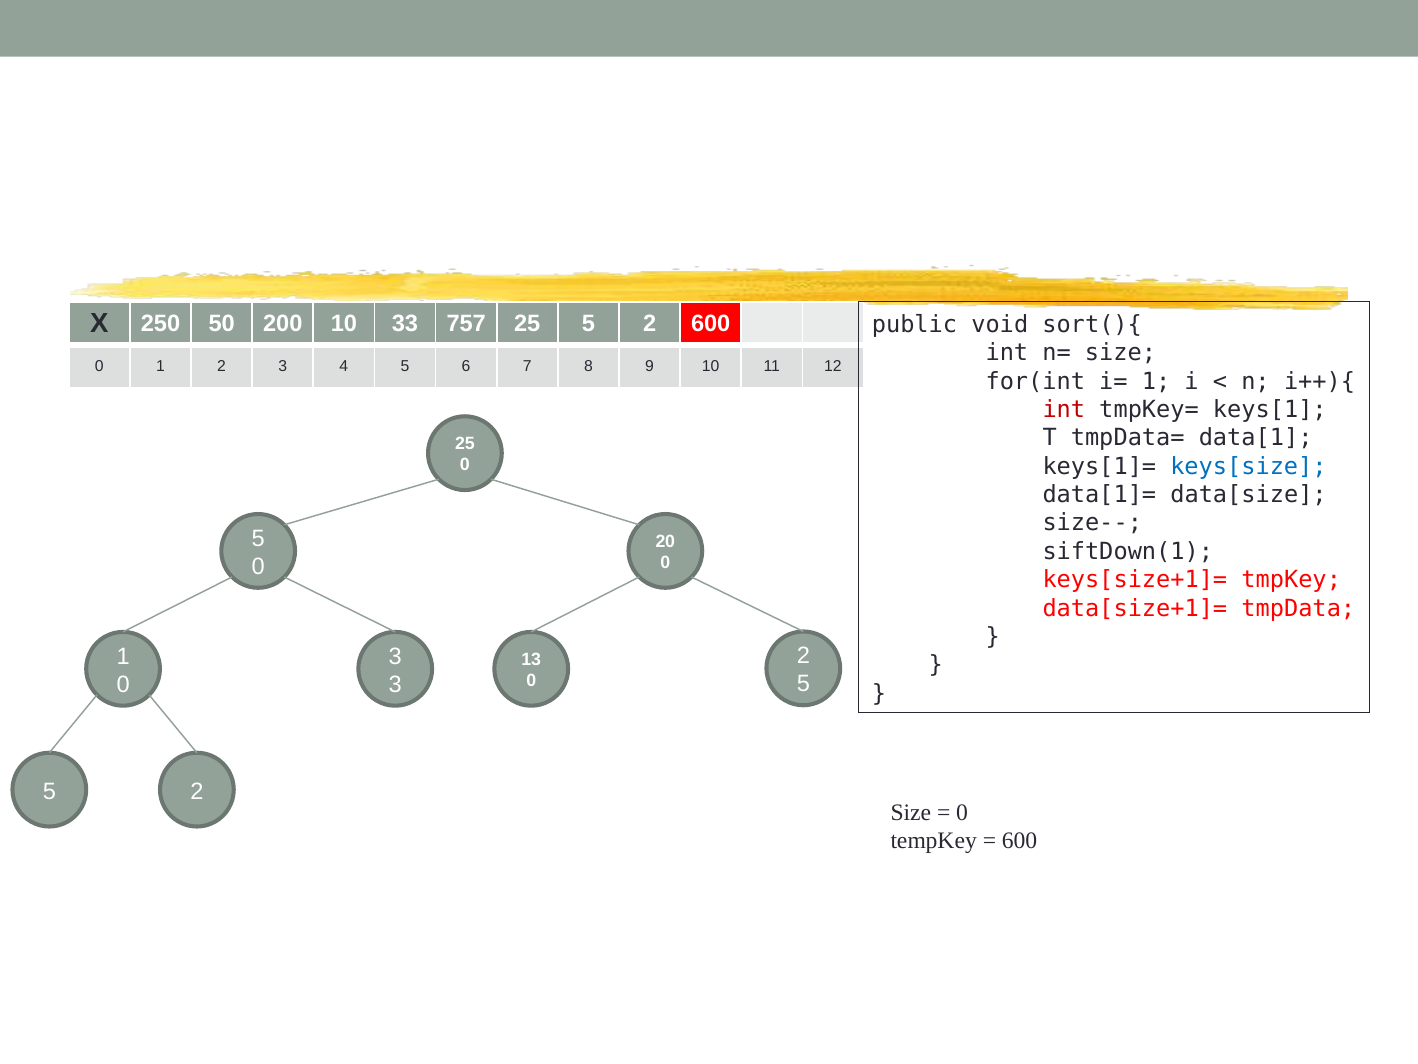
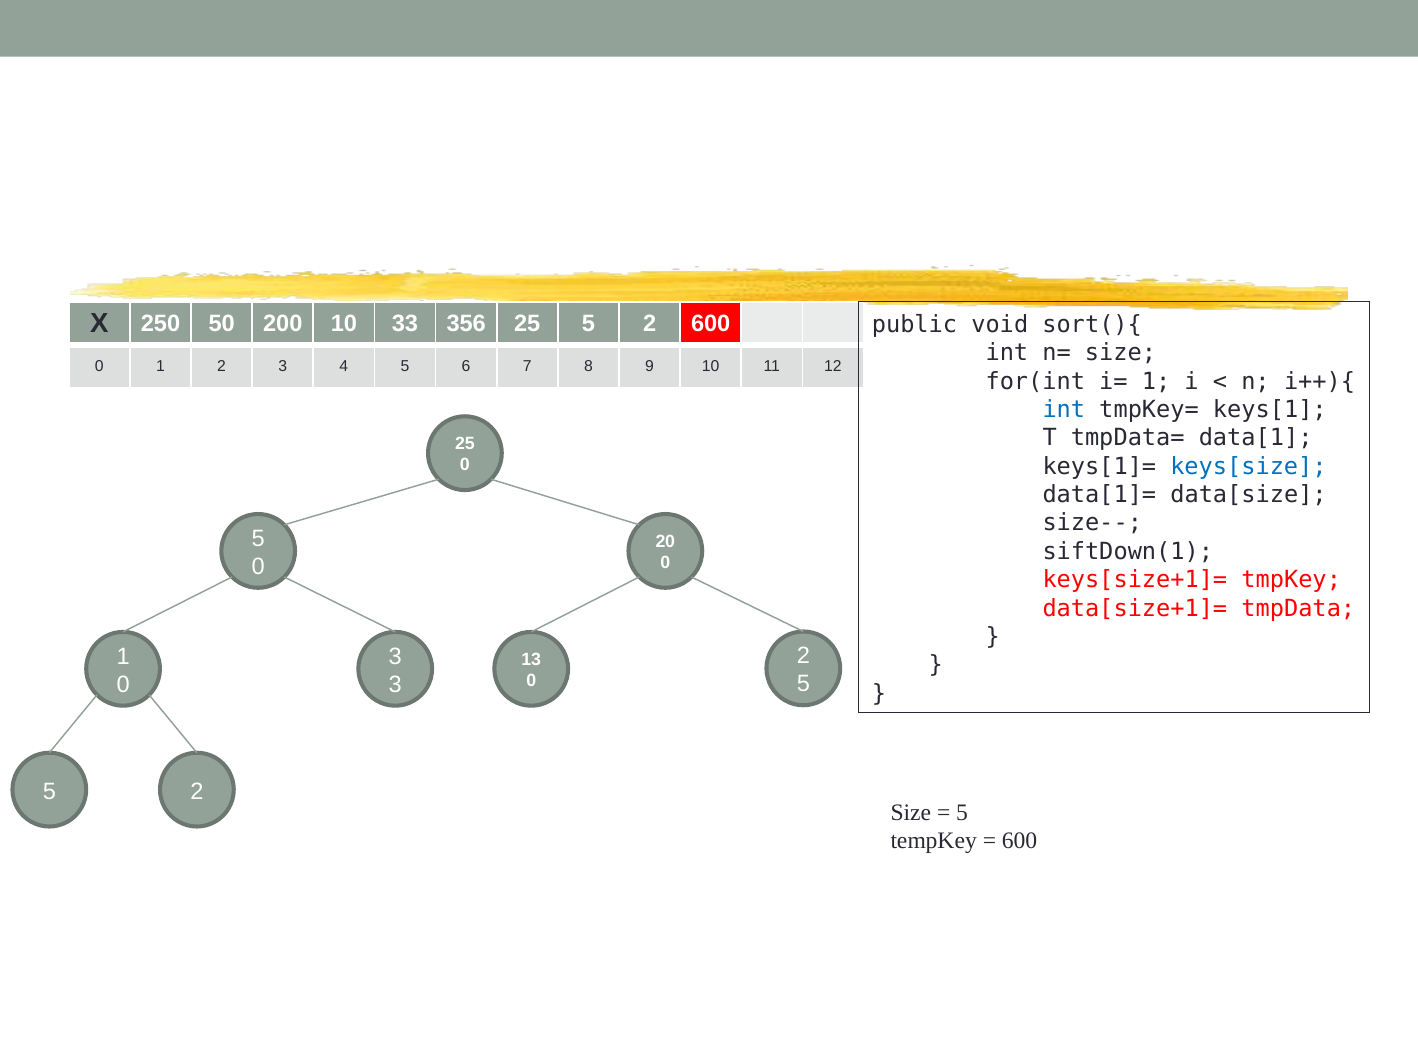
757: 757 -> 356 (466, 324)
int colour: red -> blue (1064, 409)
0: 0 -> 5 (962, 812)
